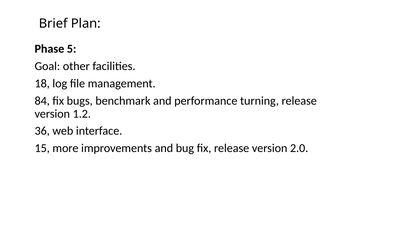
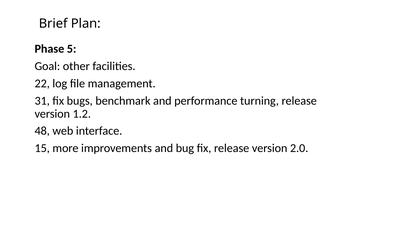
18: 18 -> 22 (42, 84)
84: 84 -> 31 (42, 101)
36: 36 -> 48 (42, 131)
